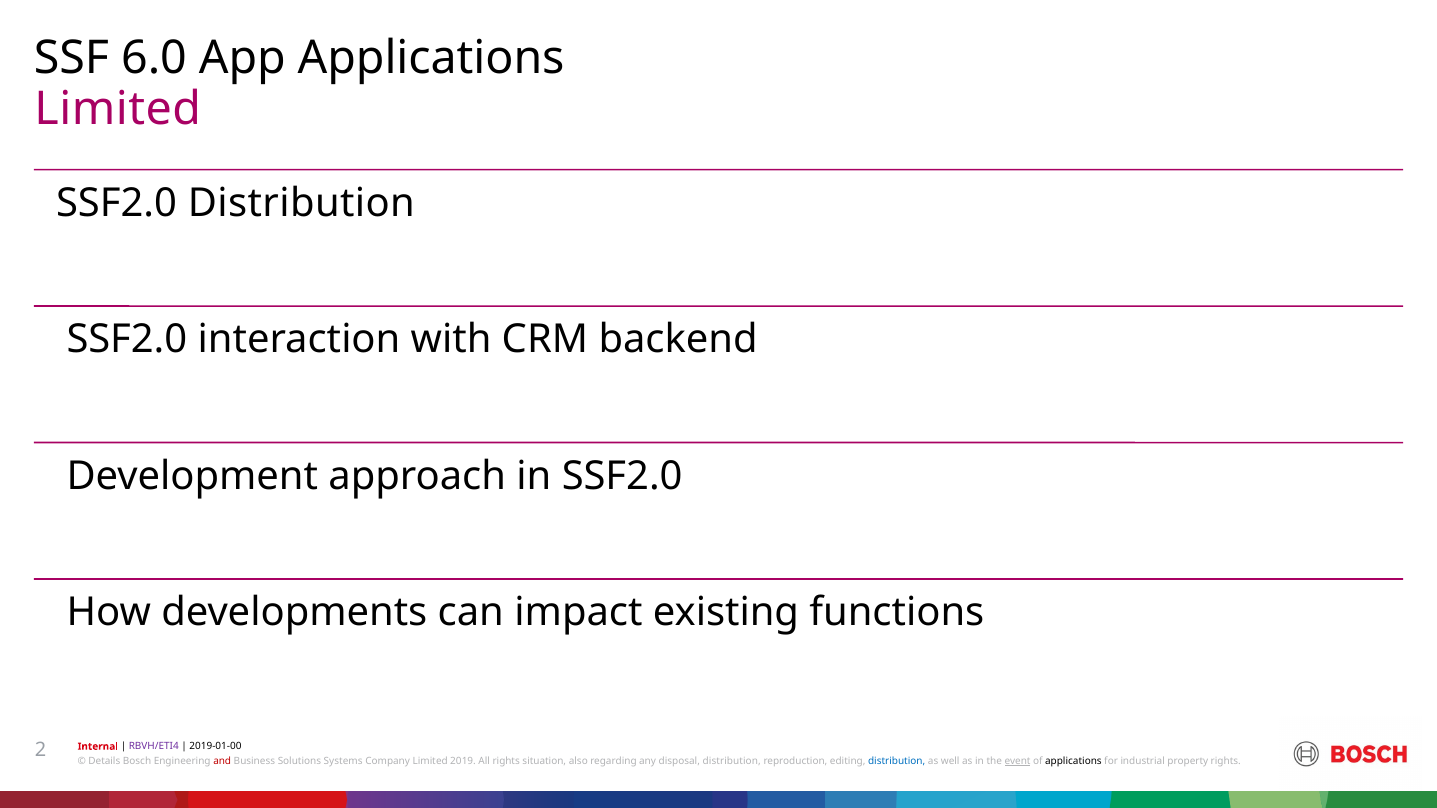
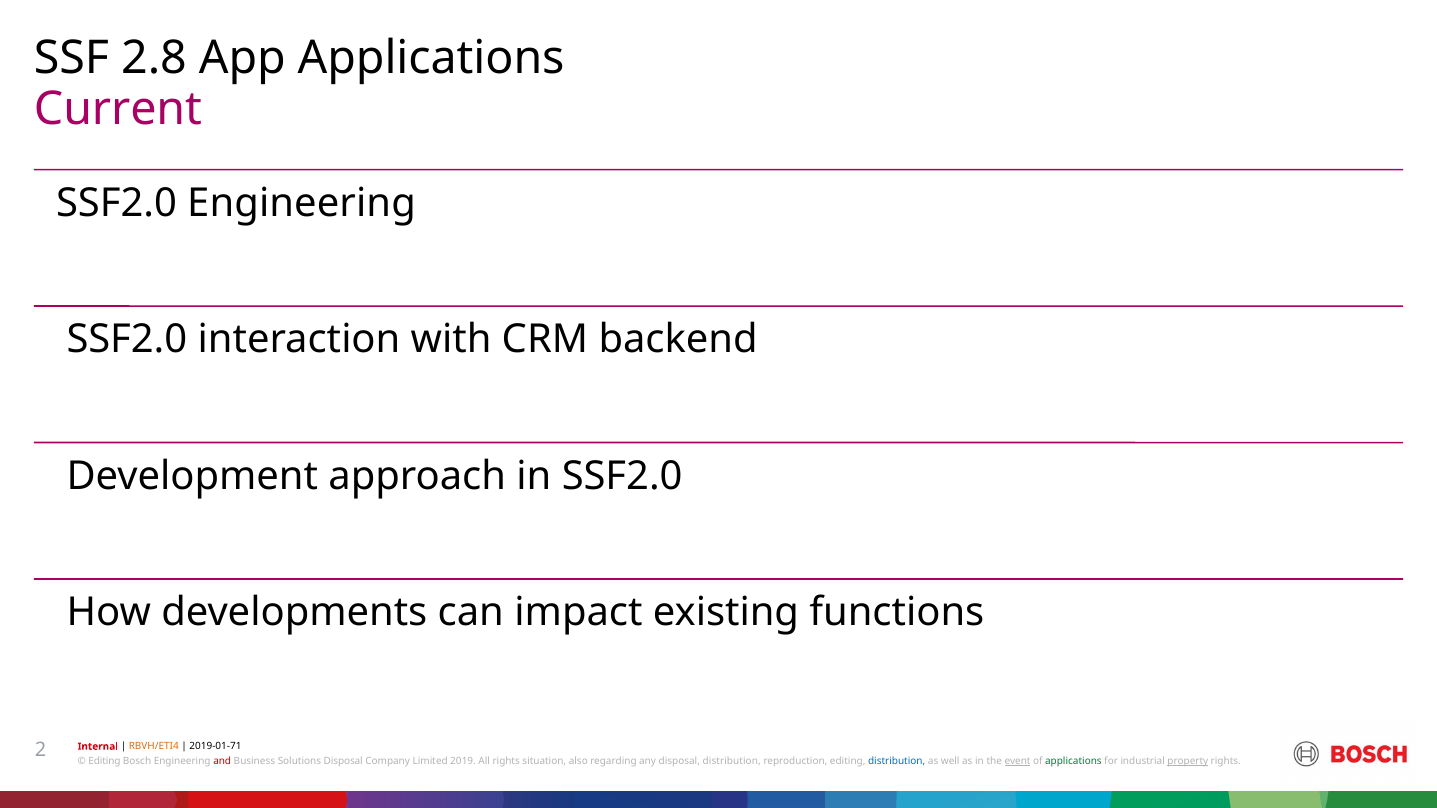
6.0: 6.0 -> 2.8 (154, 58)
Limited: Limited -> Current (118, 109)
Distribution: Distribution -> Engineering (302, 203)
RBVH/ETI4 colour: purple -> orange (154, 747)
2019-01-00: 2019-01-00 -> 2019-01-71 (216, 747)
Details: Details -> Editing (104, 762)
Solutions Systems: Systems -> Disposal (343, 762)
applications colour: black -> green (1073, 762)
property underline: none -> present (1188, 762)
